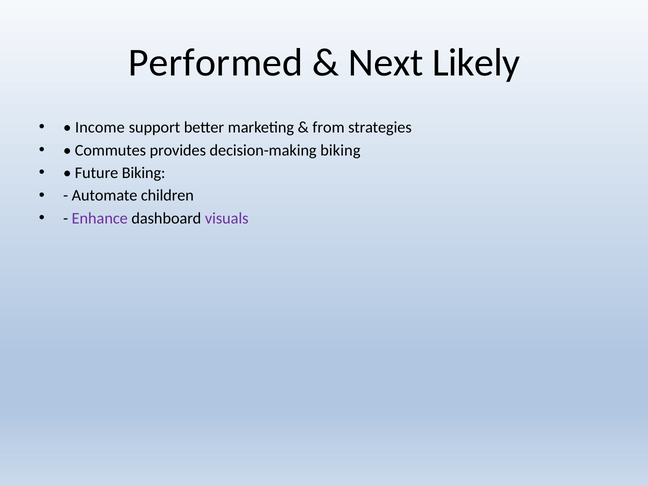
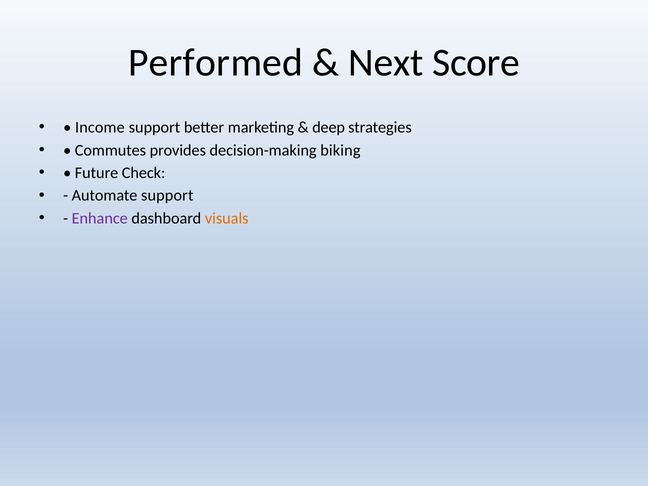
Likely: Likely -> Score (476, 63)
from: from -> deep (329, 127)
Future Biking: Biking -> Check (144, 173)
Automate children: children -> support (167, 196)
visuals colour: purple -> orange (227, 218)
